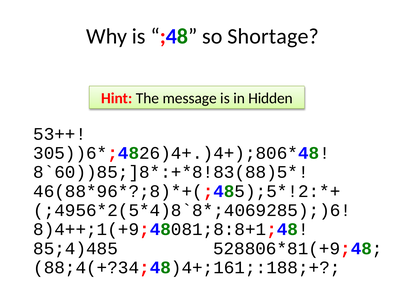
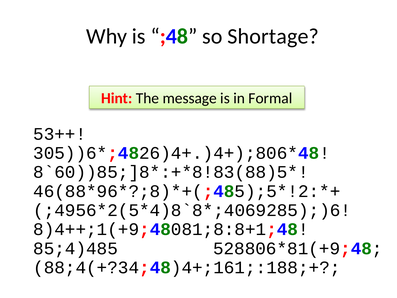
Hidden: Hidden -> Formal (270, 98)
